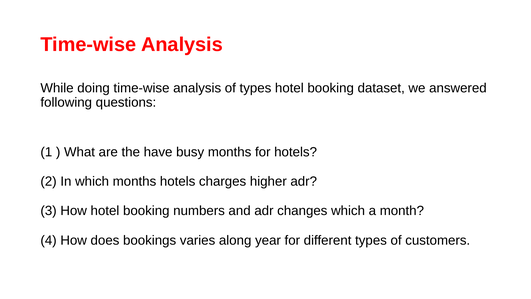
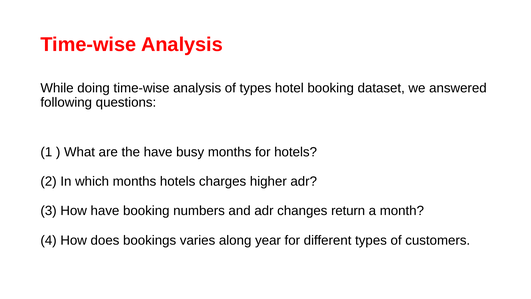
How hotel: hotel -> have (105, 211)
changes which: which -> return (348, 211)
